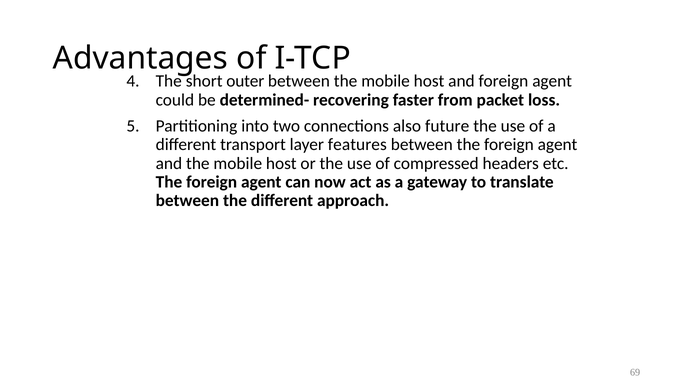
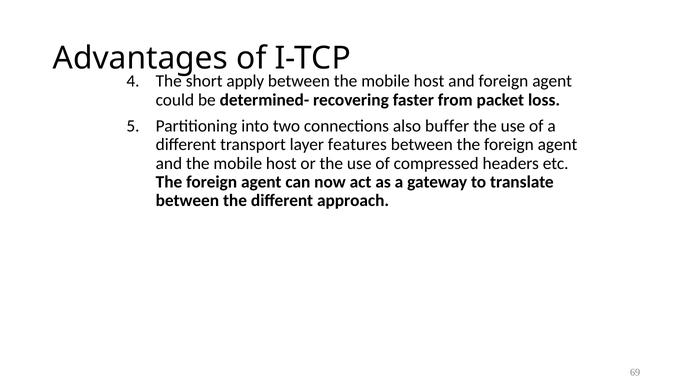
outer: outer -> apply (245, 81)
future: future -> buffer (447, 126)
